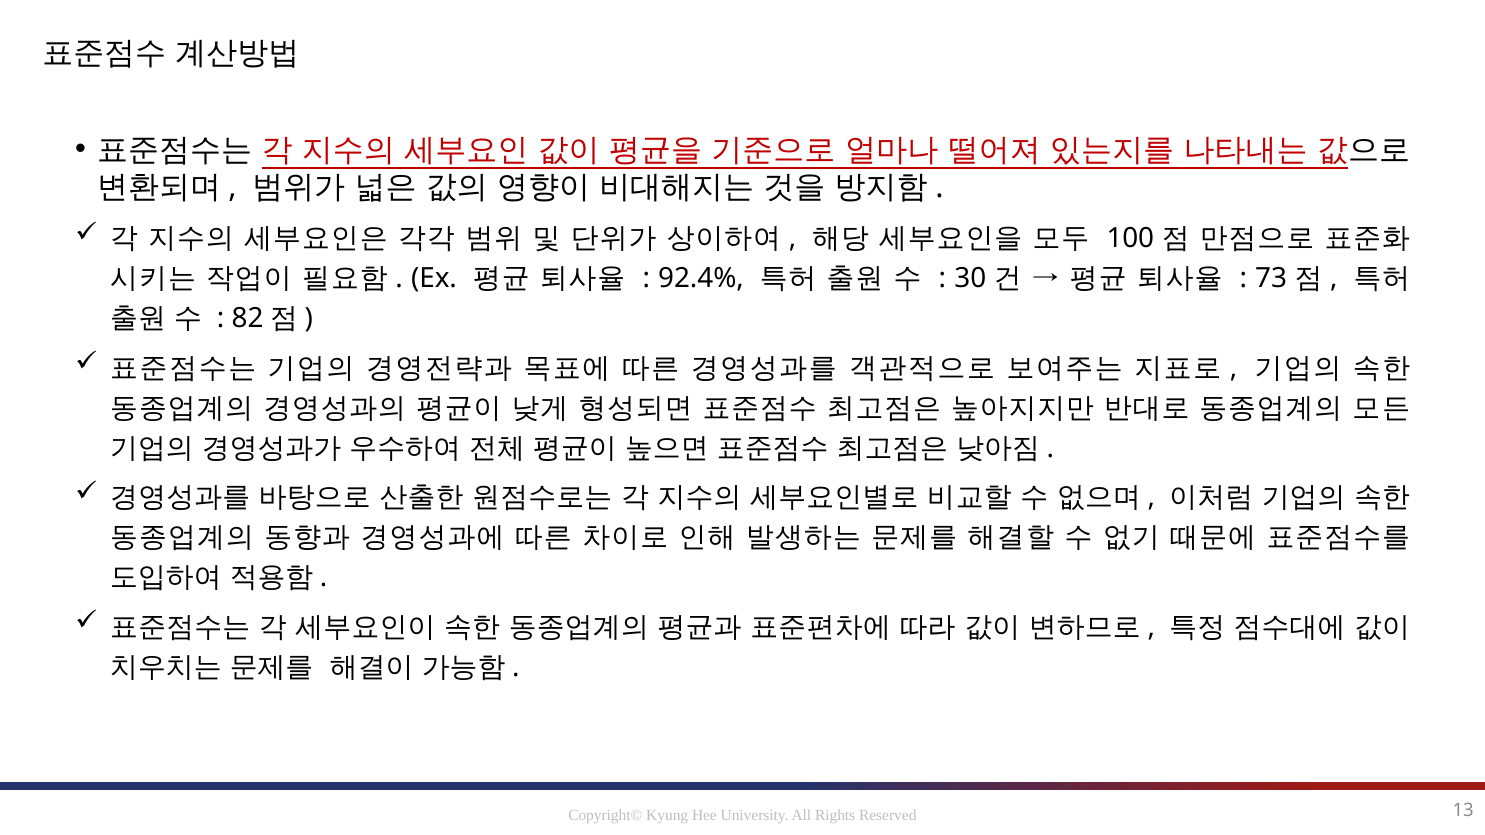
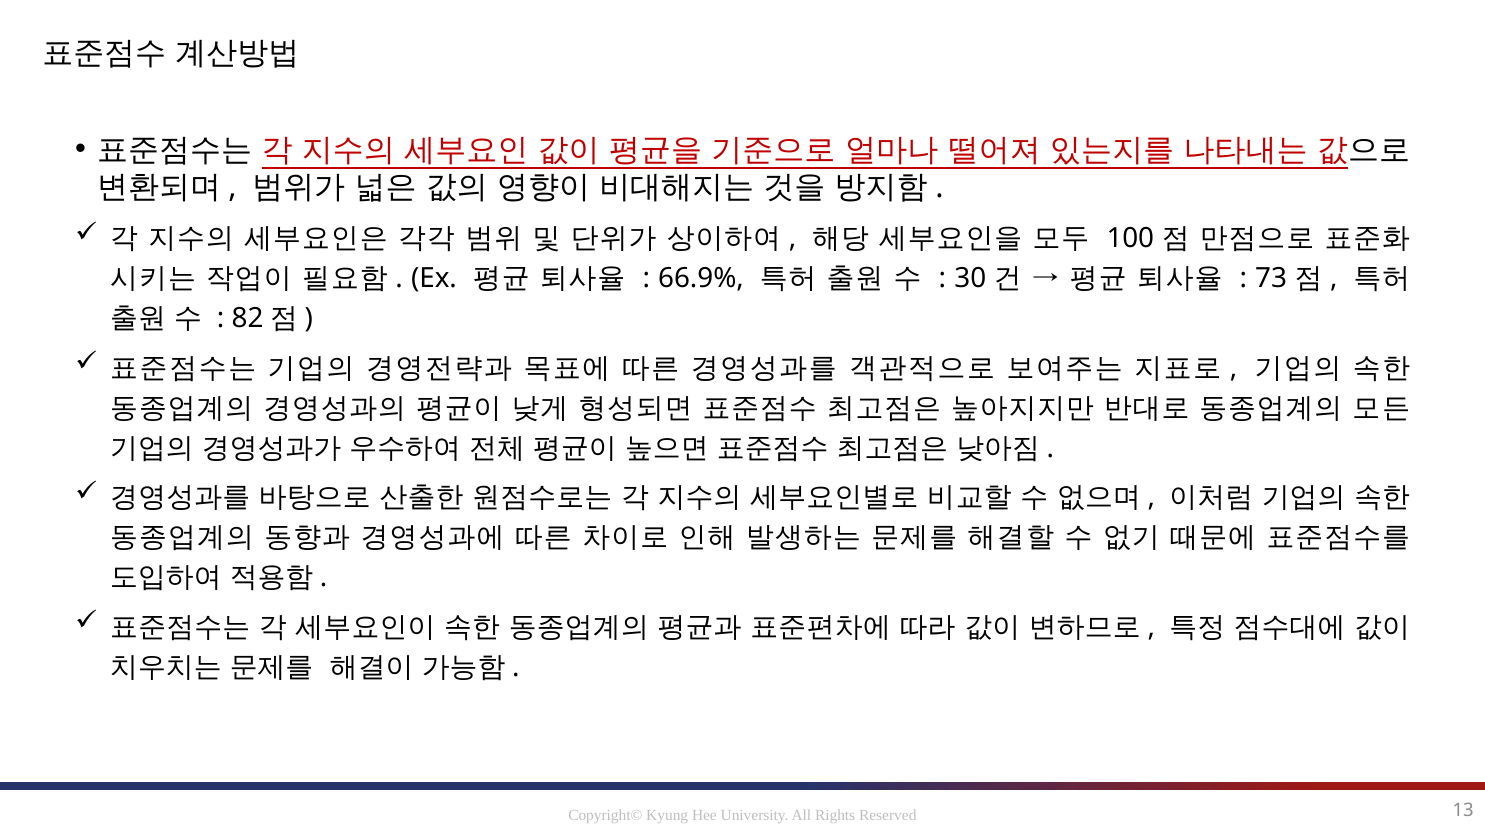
92.4%: 92.4% -> 66.9% (701, 279)
